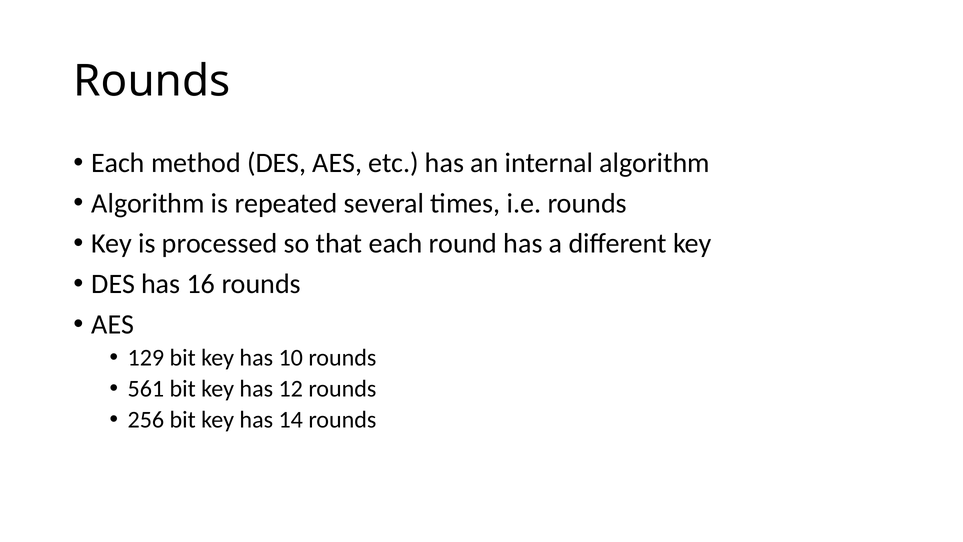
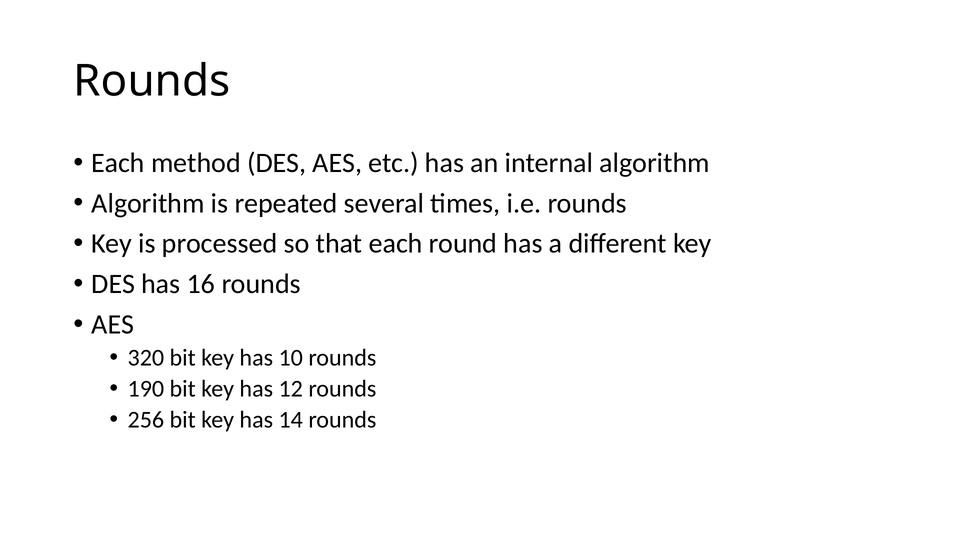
129: 129 -> 320 (146, 358)
561: 561 -> 190 (146, 389)
